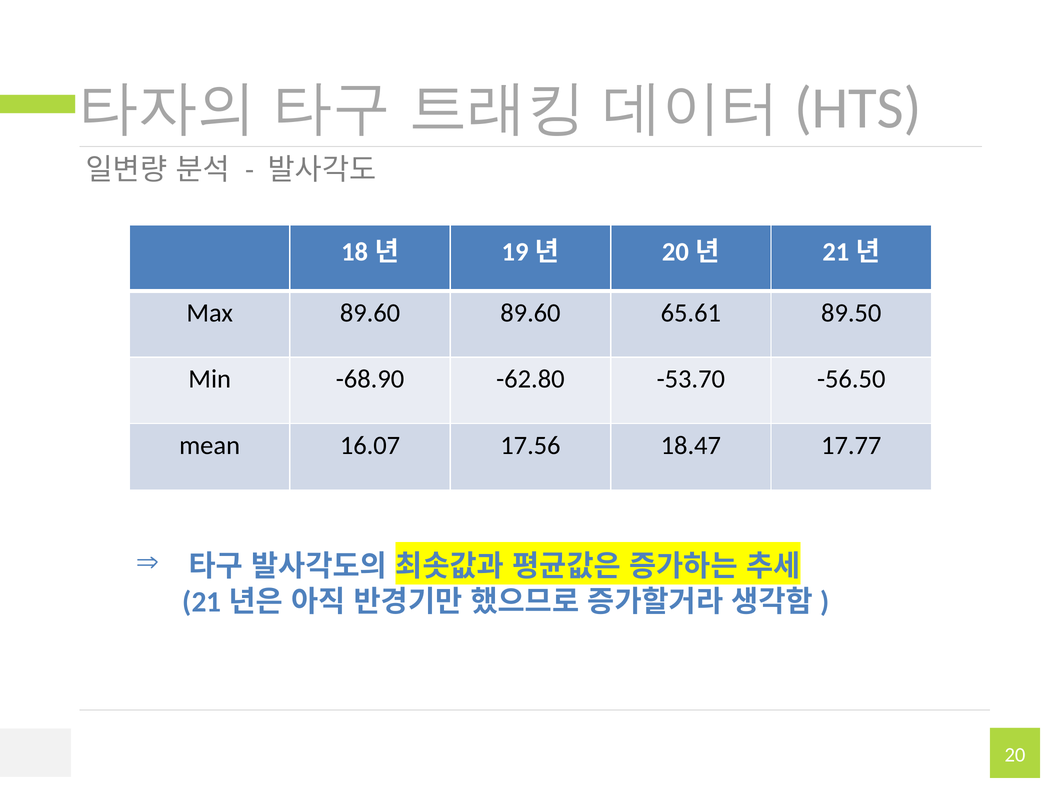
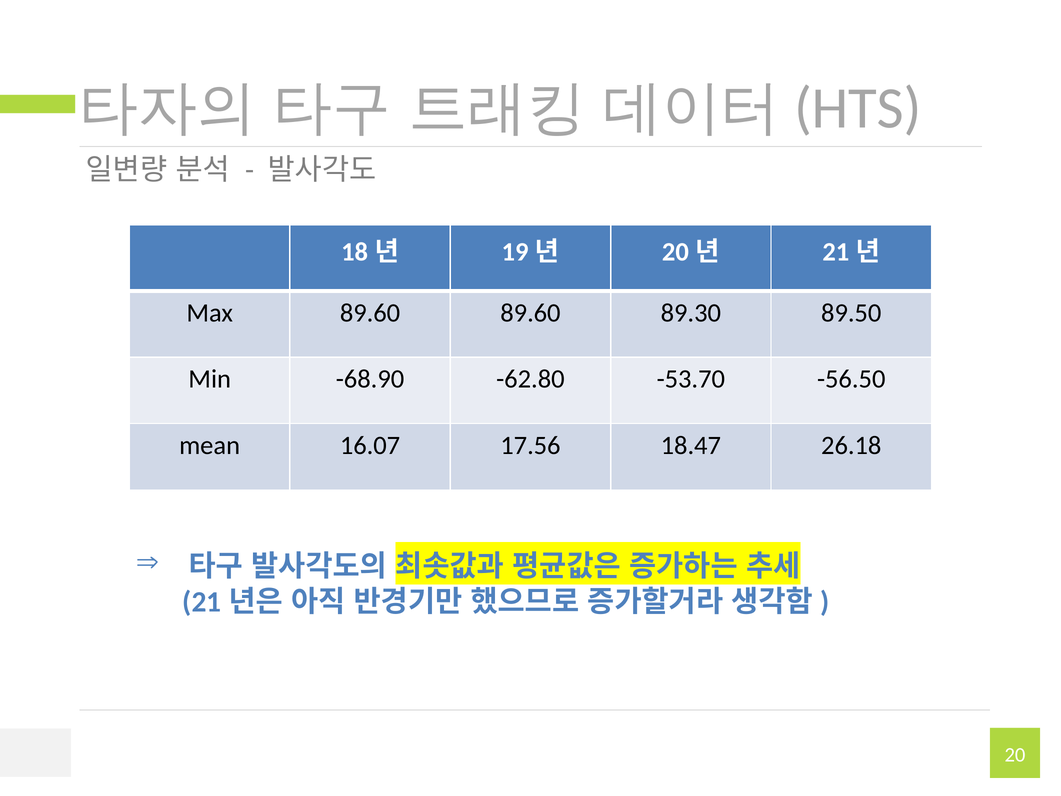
65.61: 65.61 -> 89.30 (691, 313)
17.77: 17.77 -> 26.18 (851, 445)
